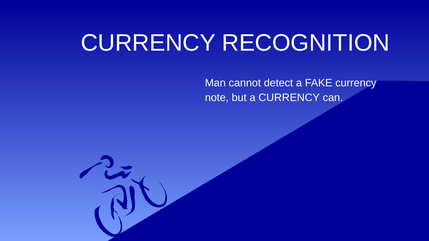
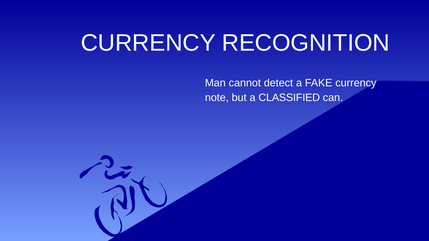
a CURRENCY: CURRENCY -> CLASSIFIED (289, 98)
